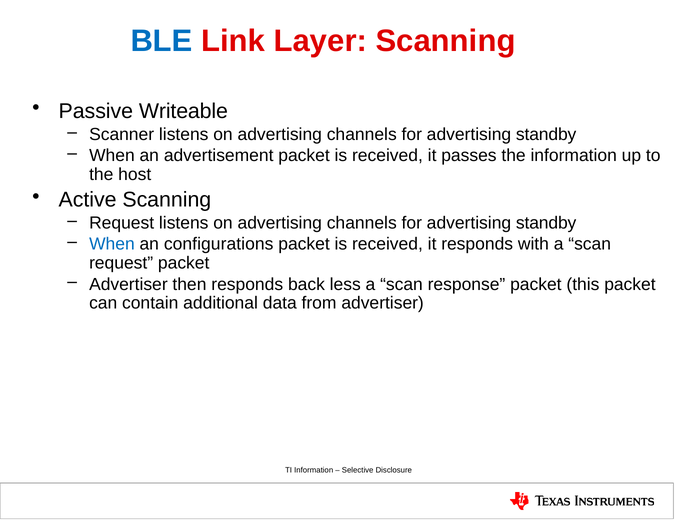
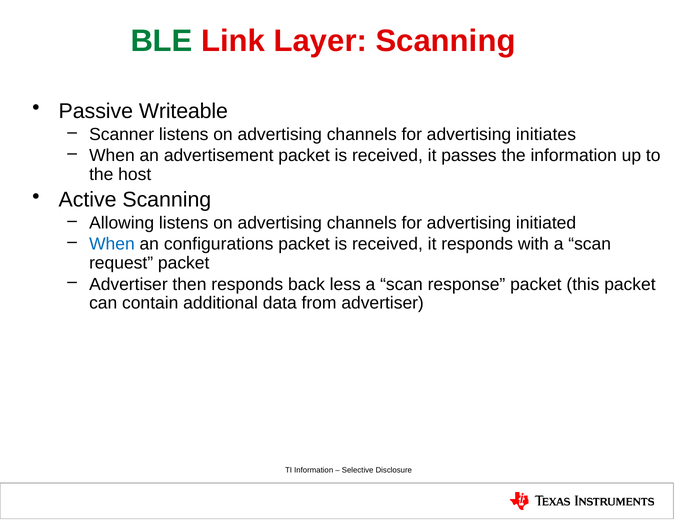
BLE colour: blue -> green (162, 41)
standby: standby -> initiates (546, 134)
Request: Request -> Allowing (122, 223)
standby: standby -> initiated (546, 223)
